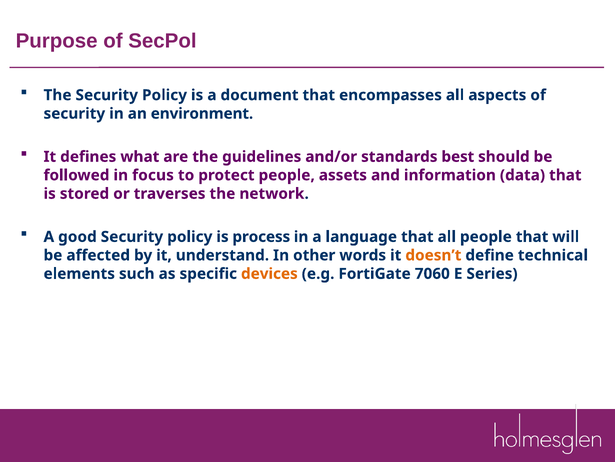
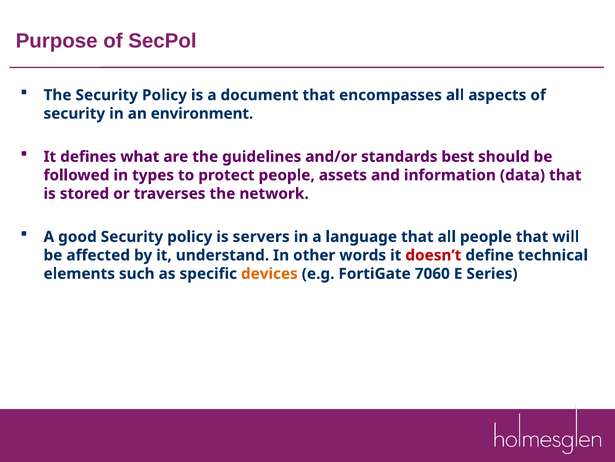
focus: focus -> types (153, 175)
process: process -> servers (261, 236)
doesn’t colour: orange -> red (433, 255)
